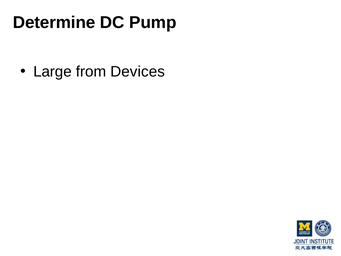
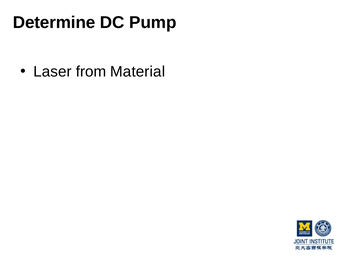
Large: Large -> Laser (52, 72)
Devices: Devices -> Material (138, 72)
